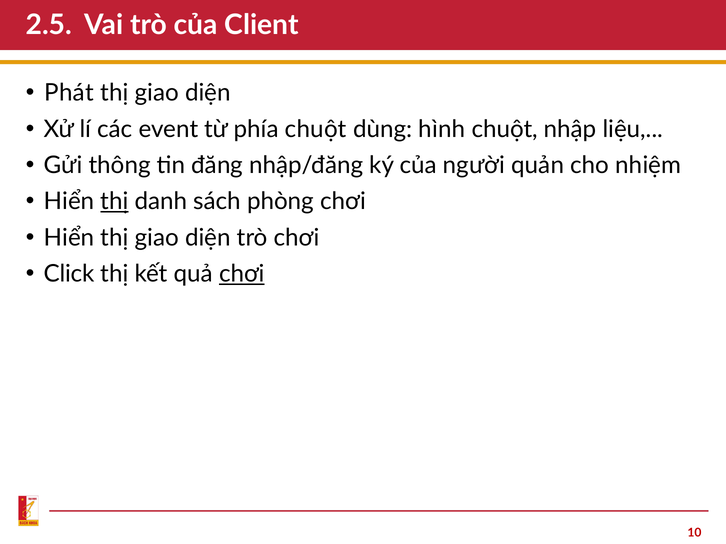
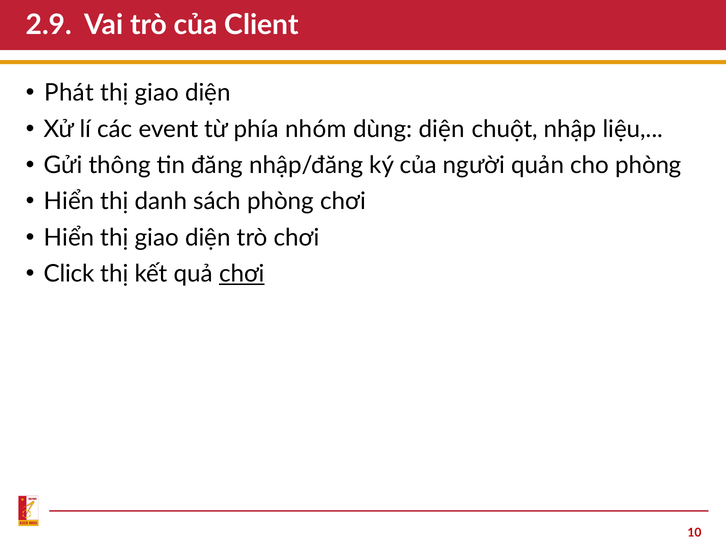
2.5: 2.5 -> 2.9 (49, 25)
phía chuột: chuột -> nhóm (316, 129)
dùng hình: hình -> diện (442, 129)
cho nhiệm: nhiệm -> phòng (648, 165)
thị underline: present -> none (114, 202)
